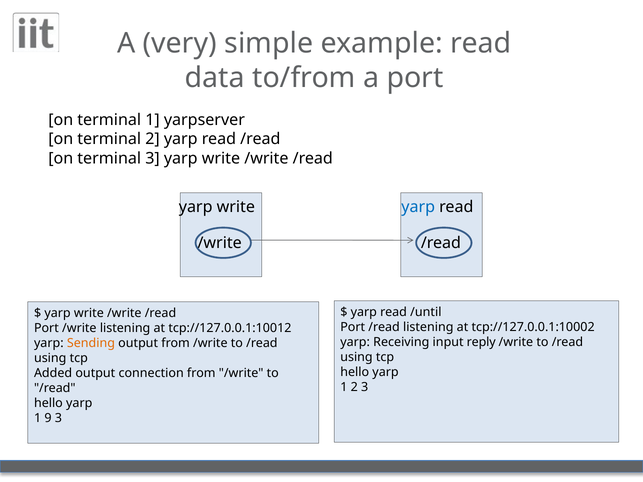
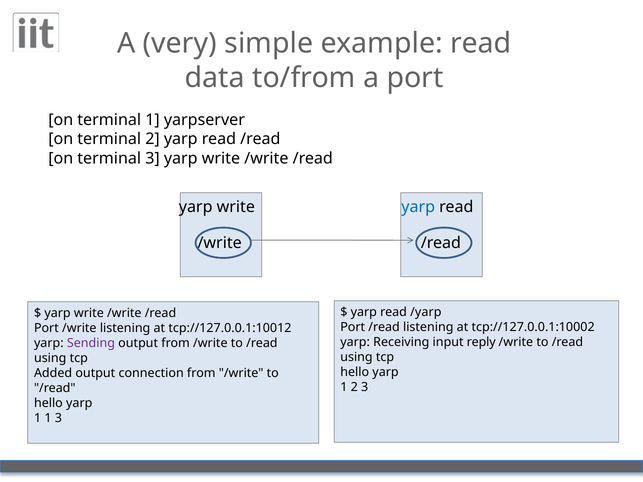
/until: /until -> /yarp (426, 313)
Sending colour: orange -> purple (91, 343)
1 9: 9 -> 1 (48, 418)
